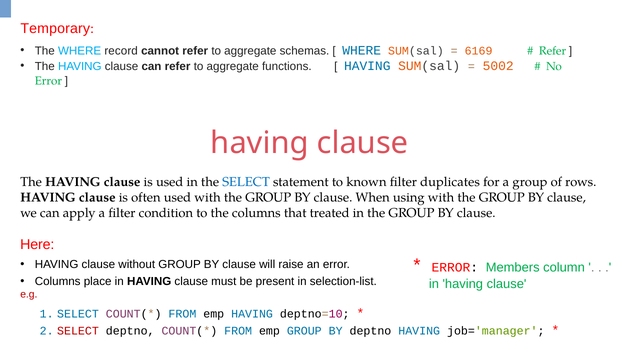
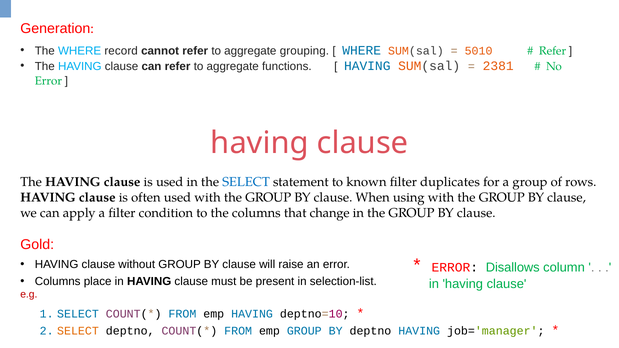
Temporary: Temporary -> Generation (55, 28)
schemas: schemas -> grouping (304, 51)
6169: 6169 -> 5010 (479, 51)
5002: 5002 -> 2381 (498, 66)
treated: treated -> change (330, 213)
Here: Here -> Gold (37, 245)
Members: Members -> Disallows (513, 268)
SELECT colour: red -> orange (78, 331)
